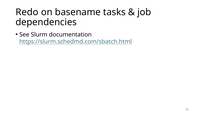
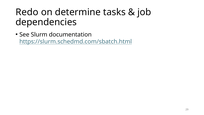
basename: basename -> determine (78, 12)
